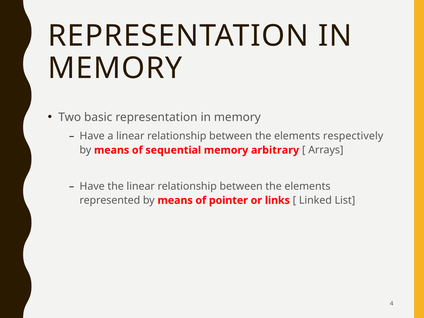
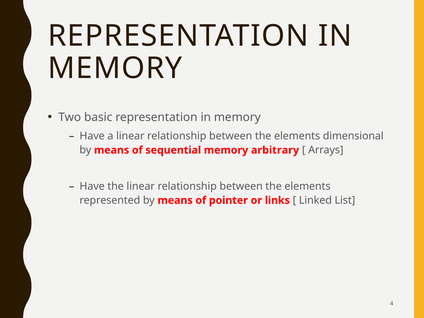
respectively: respectively -> dimensional (353, 136)
